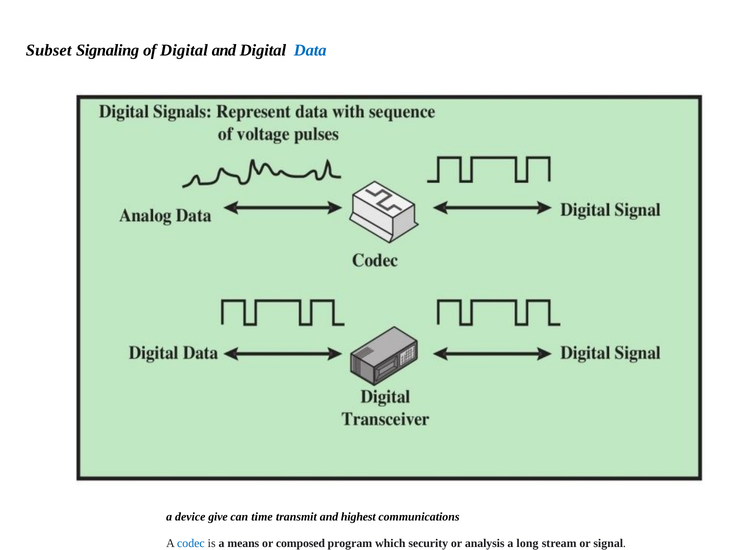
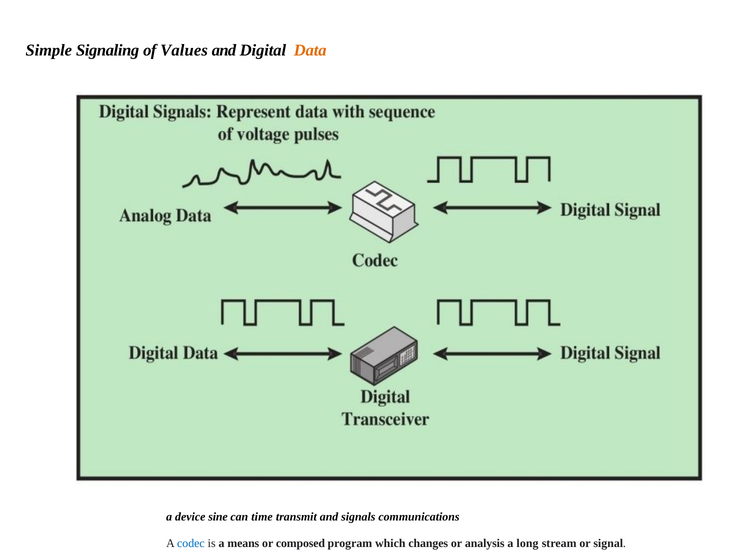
Subset: Subset -> Simple (49, 50)
of Digital: Digital -> Values (184, 50)
Data colour: blue -> orange (310, 50)
give: give -> sine (218, 517)
highest: highest -> signals (358, 517)
security: security -> changes (428, 544)
